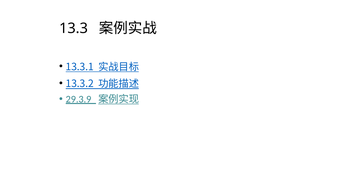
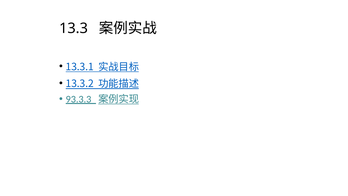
29.3.9: 29.3.9 -> 93.3.3 (78, 99)
